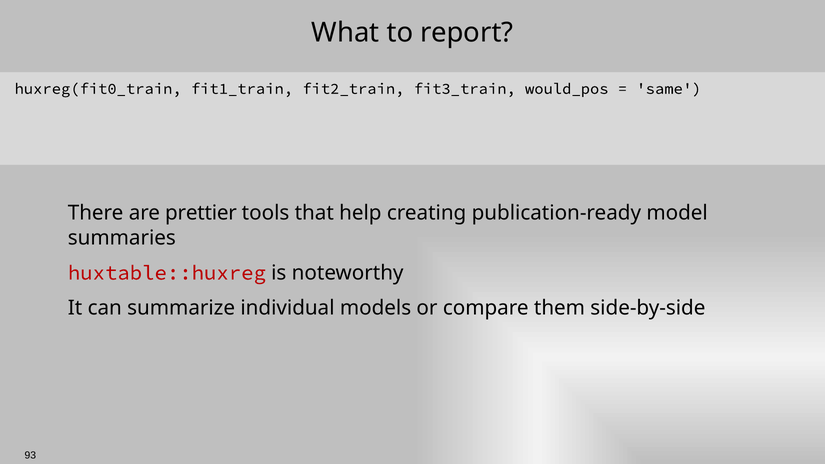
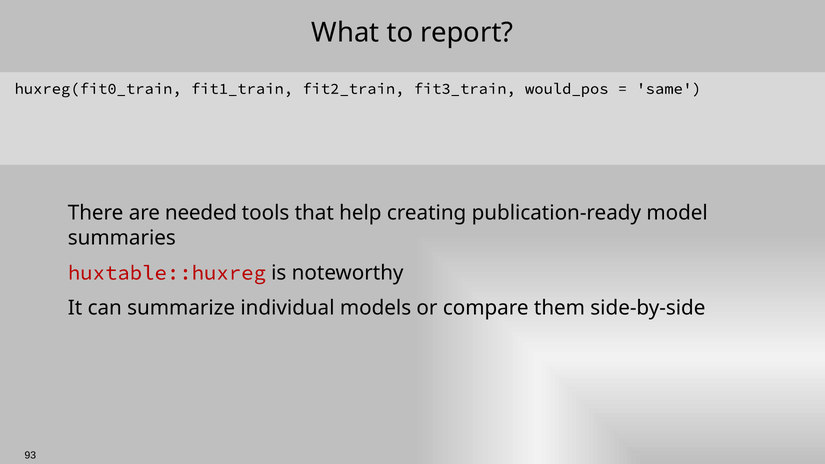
prettier: prettier -> needed (201, 213)
